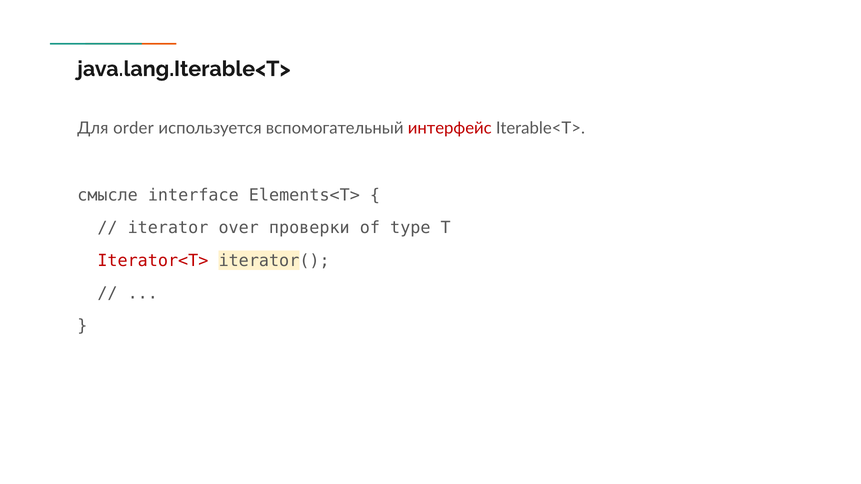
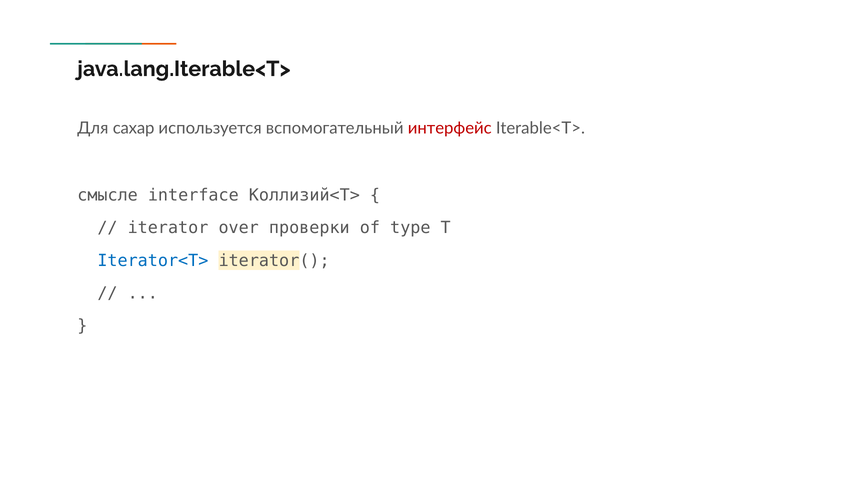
order: order -> сахар (134, 128)
Elements<T>: Elements<T> -> Коллизий<T> (304, 195)
Iterator<T> colour: red -> blue (153, 261)
